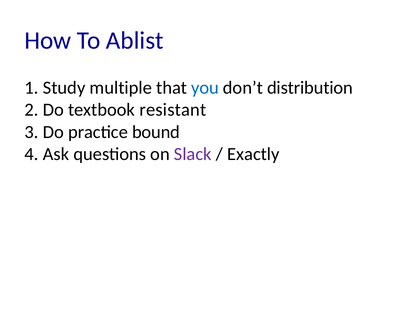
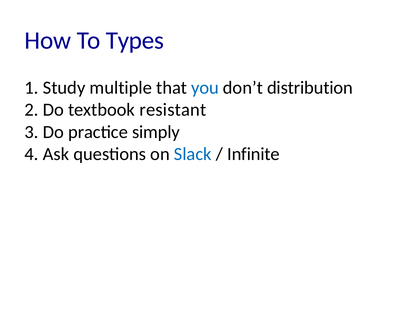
Ablist: Ablist -> Types (135, 41)
bound: bound -> simply (156, 132)
Slack colour: purple -> blue (193, 154)
Exactly: Exactly -> Infinite (253, 154)
